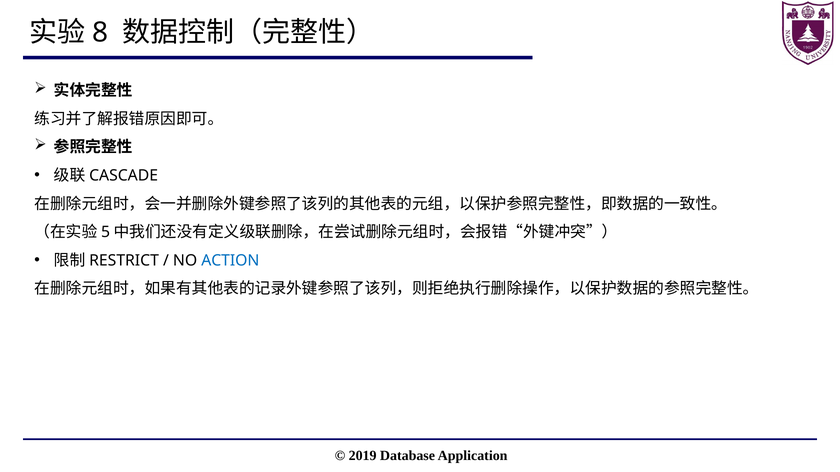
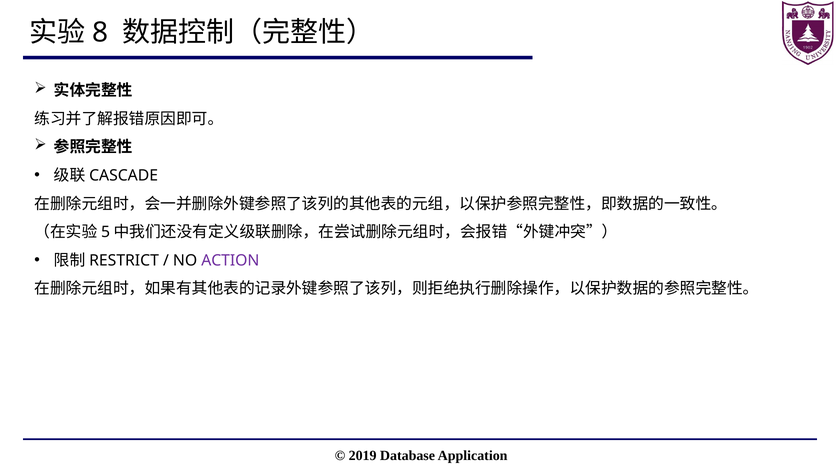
ACTION colour: blue -> purple (230, 261)
